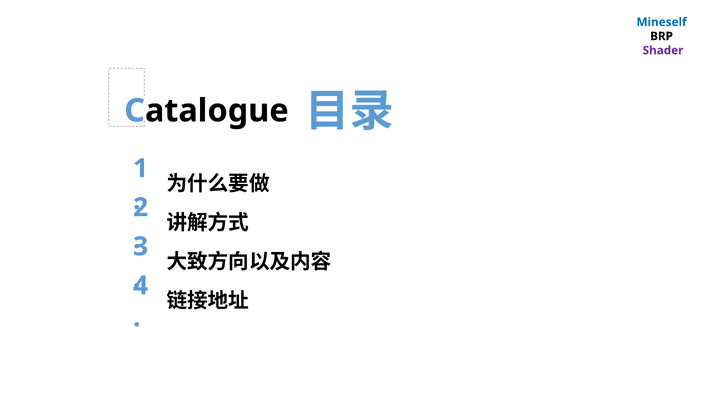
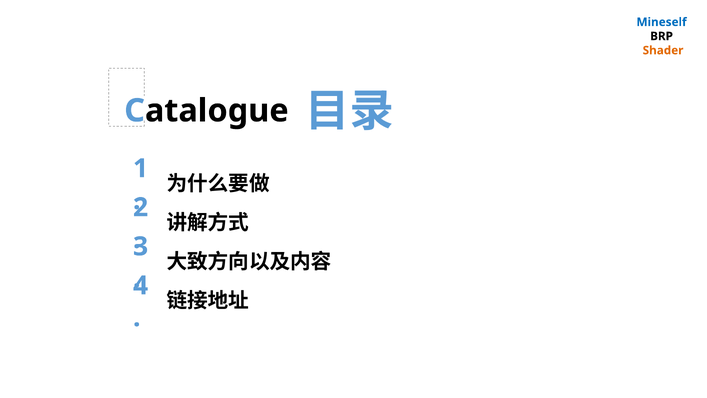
Shader colour: purple -> orange (663, 50)
